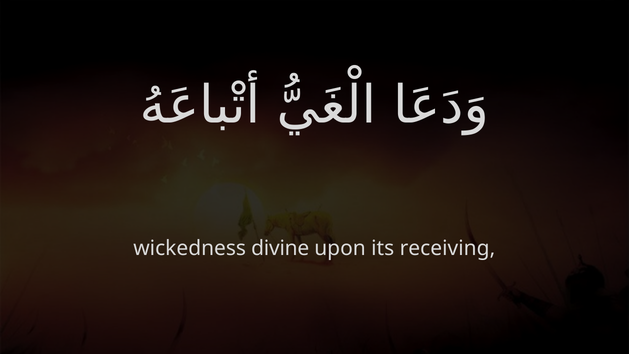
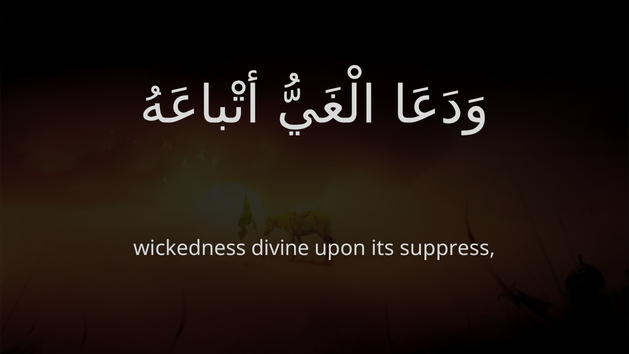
receiving: receiving -> suppress (447, 248)
